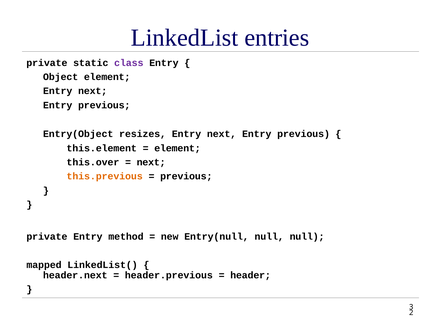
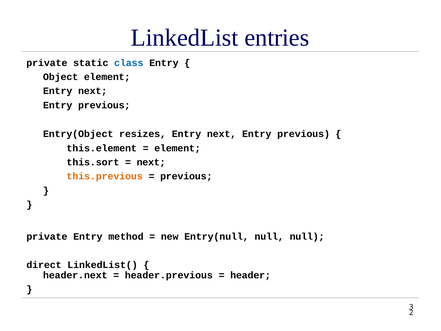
class colour: purple -> blue (129, 63)
this.over: this.over -> this.sort (93, 162)
mapped: mapped -> direct (44, 265)
